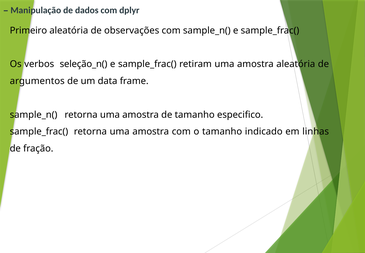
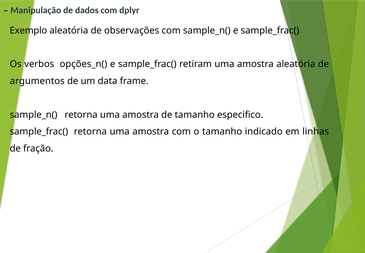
Primeiro: Primeiro -> Exemplo (28, 30)
seleção_n(: seleção_n( -> opções_n( (83, 64)
